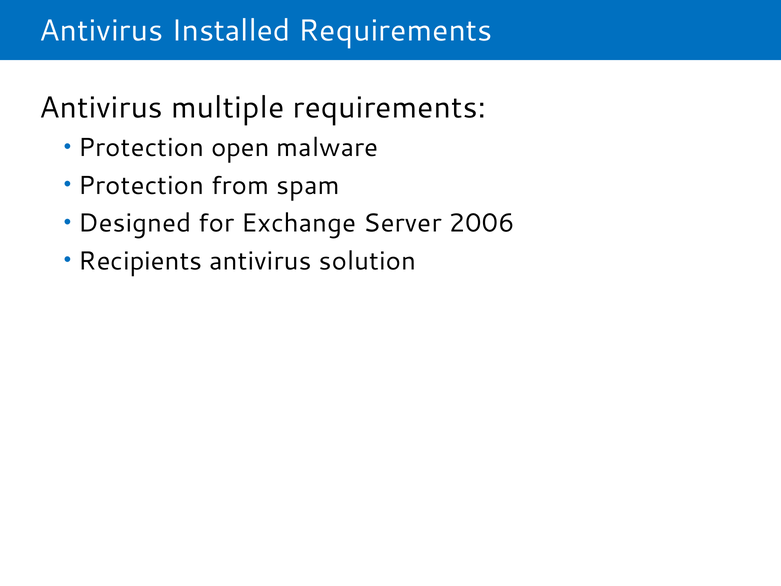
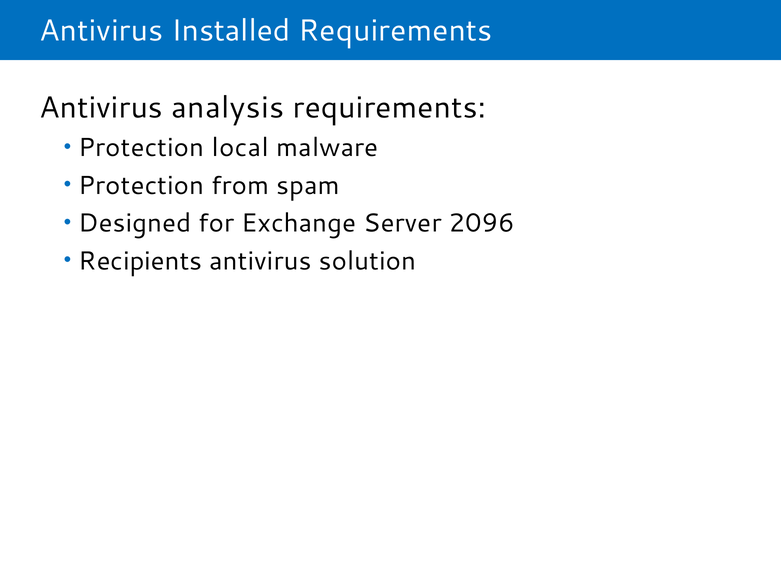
multiple: multiple -> analysis (228, 108)
open: open -> local (240, 148)
2006: 2006 -> 2096 (482, 223)
